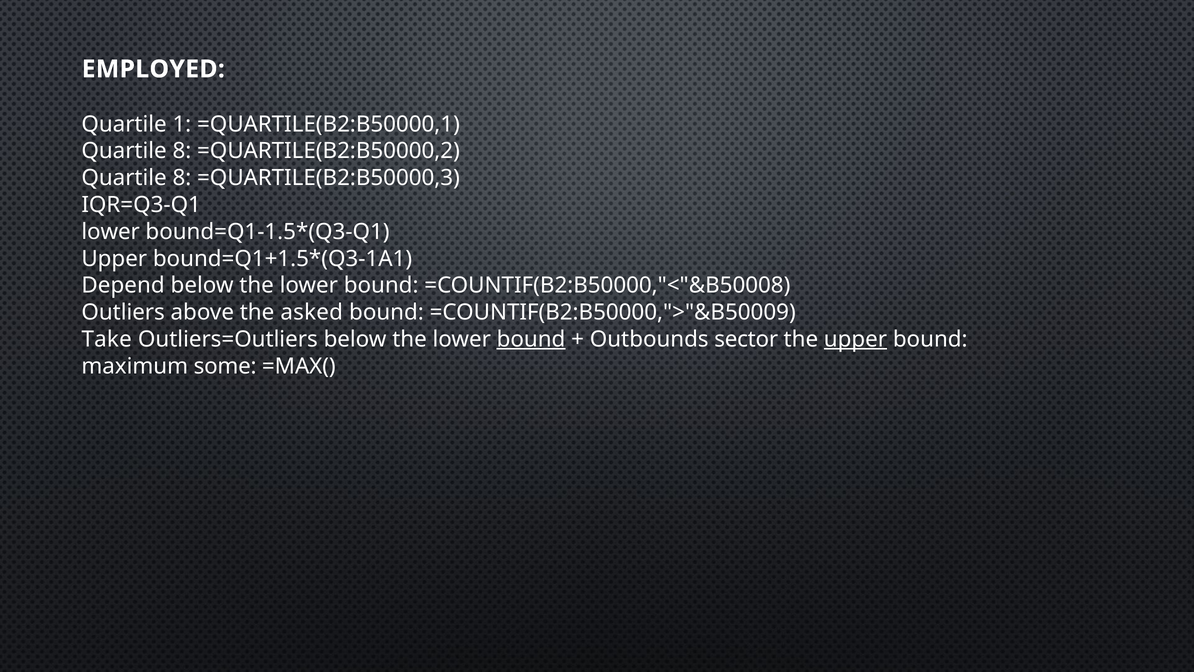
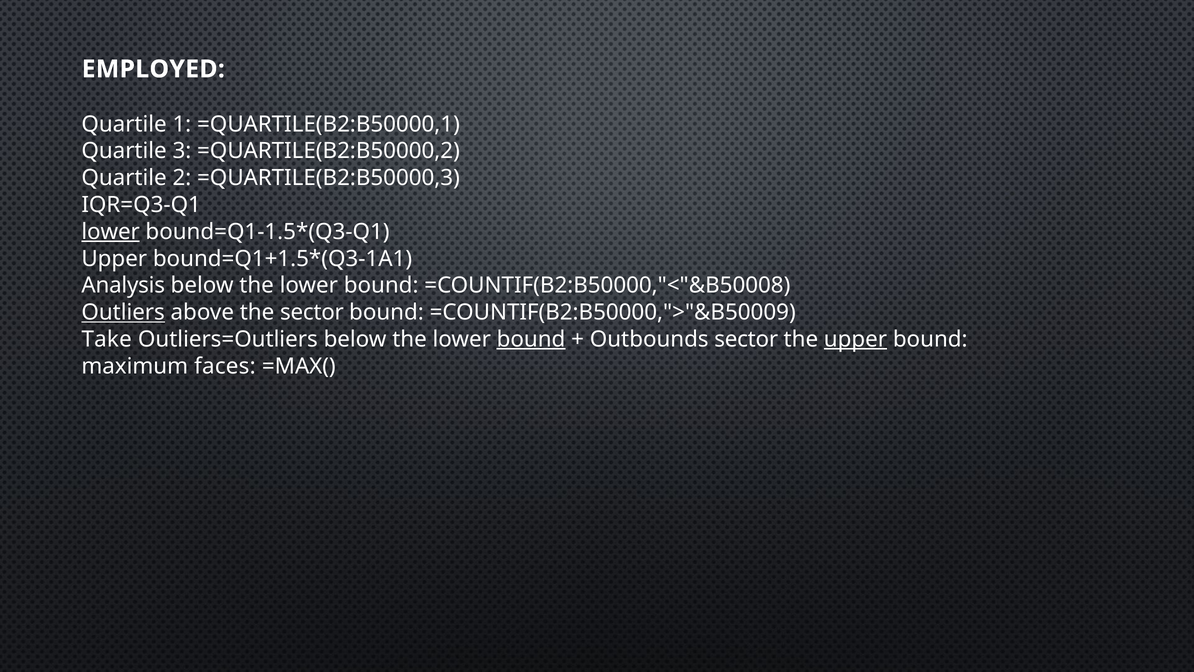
8: 8 -> 3 (182, 151)
8: 8 -> 2 (182, 178)
lower underline: none -> present (111, 232)
Depend: Depend -> Analysis (123, 285)
Outliers underline: none -> present (123, 312)
the asked: asked -> sector (312, 312)
some: some -> faces (225, 366)
